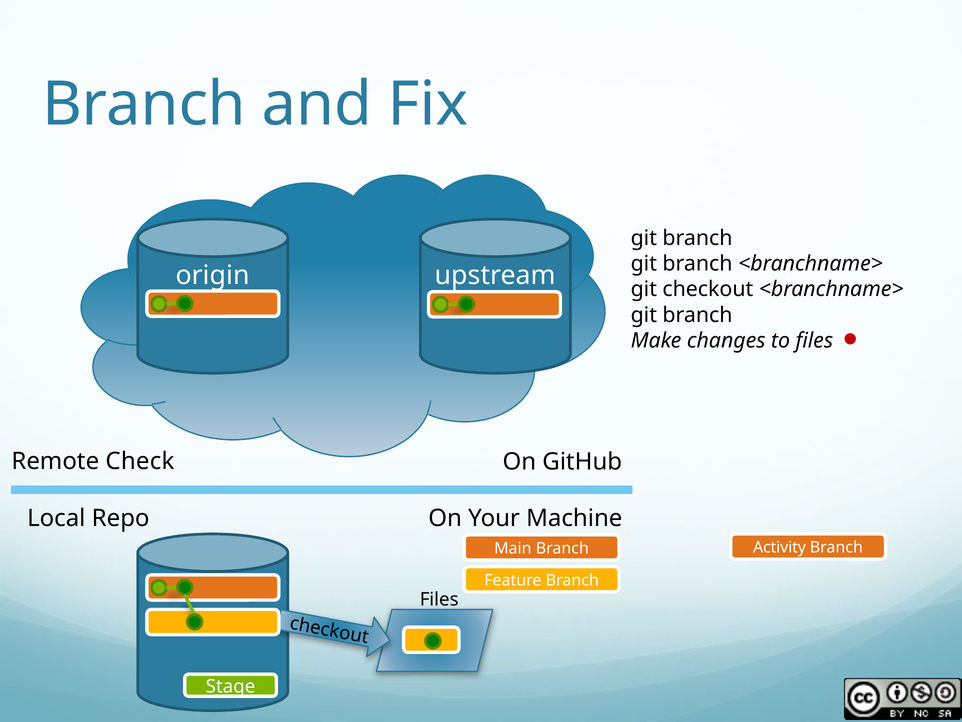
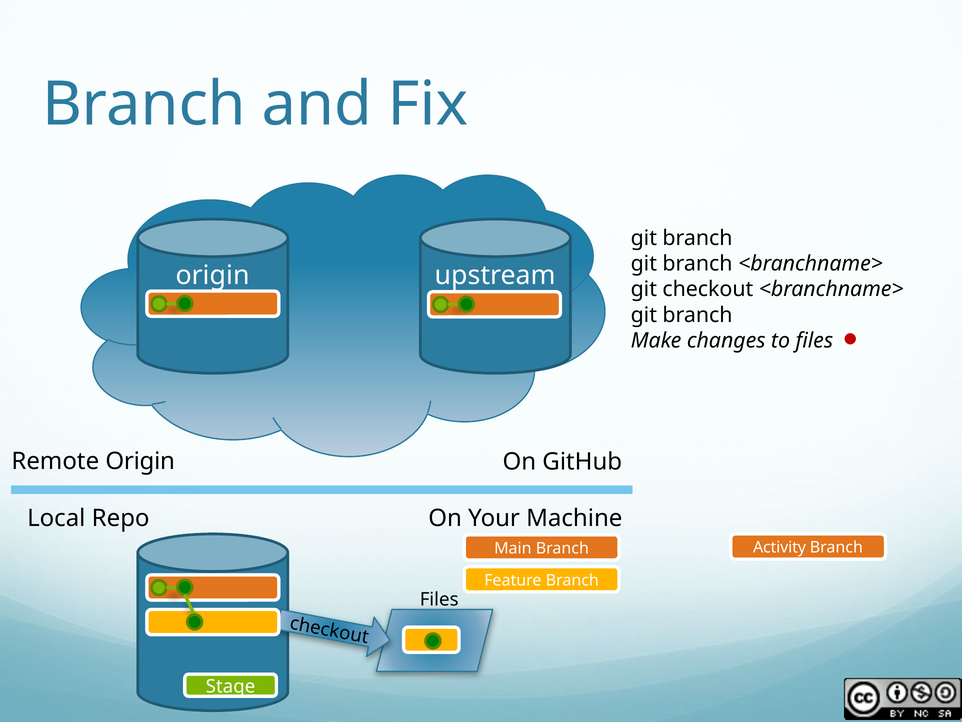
Remote Check: Check -> Origin (140, 461)
